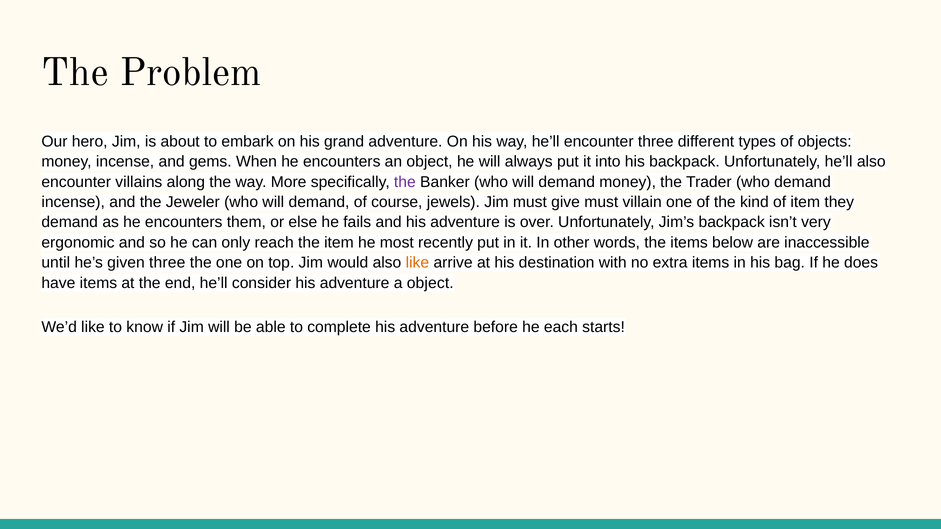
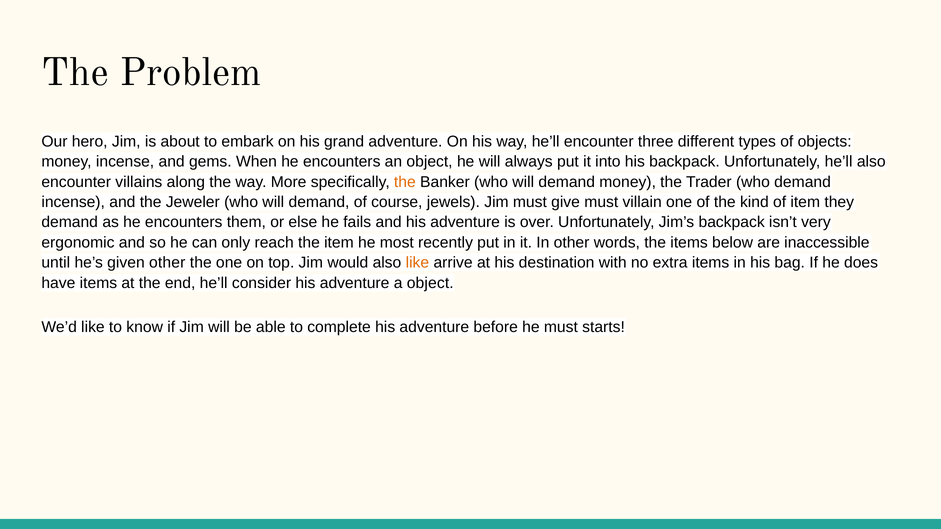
the colour: purple -> orange (405, 182)
given three: three -> other (167, 263)
he each: each -> must (561, 327)
